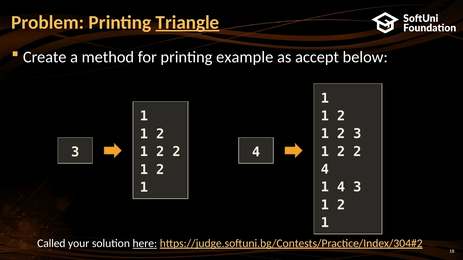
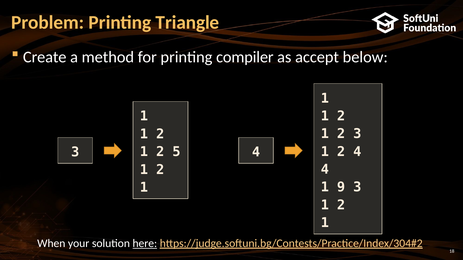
Triangle underline: present -> none (187, 22)
example: example -> compiler (245, 57)
2: 2 -> 4 (357, 152)
2: 2 -> 5 (176, 152)
1 4: 4 -> 9 (341, 188)
Called: Called -> When (51, 244)
